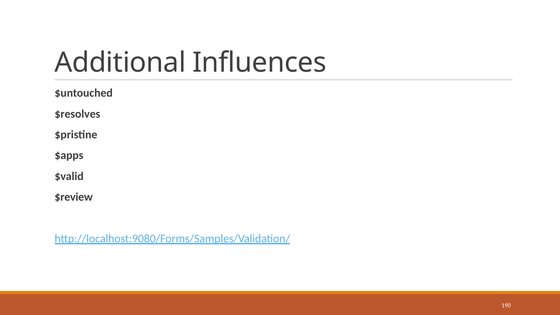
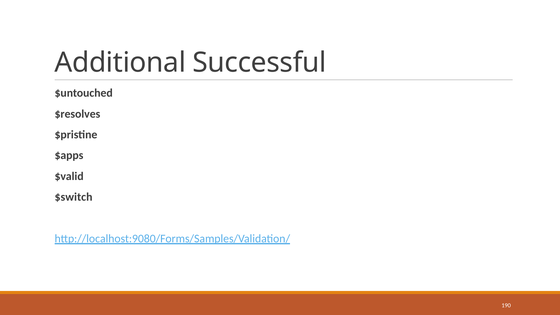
Influences: Influences -> Successful (259, 63)
$review: $review -> $switch (74, 197)
